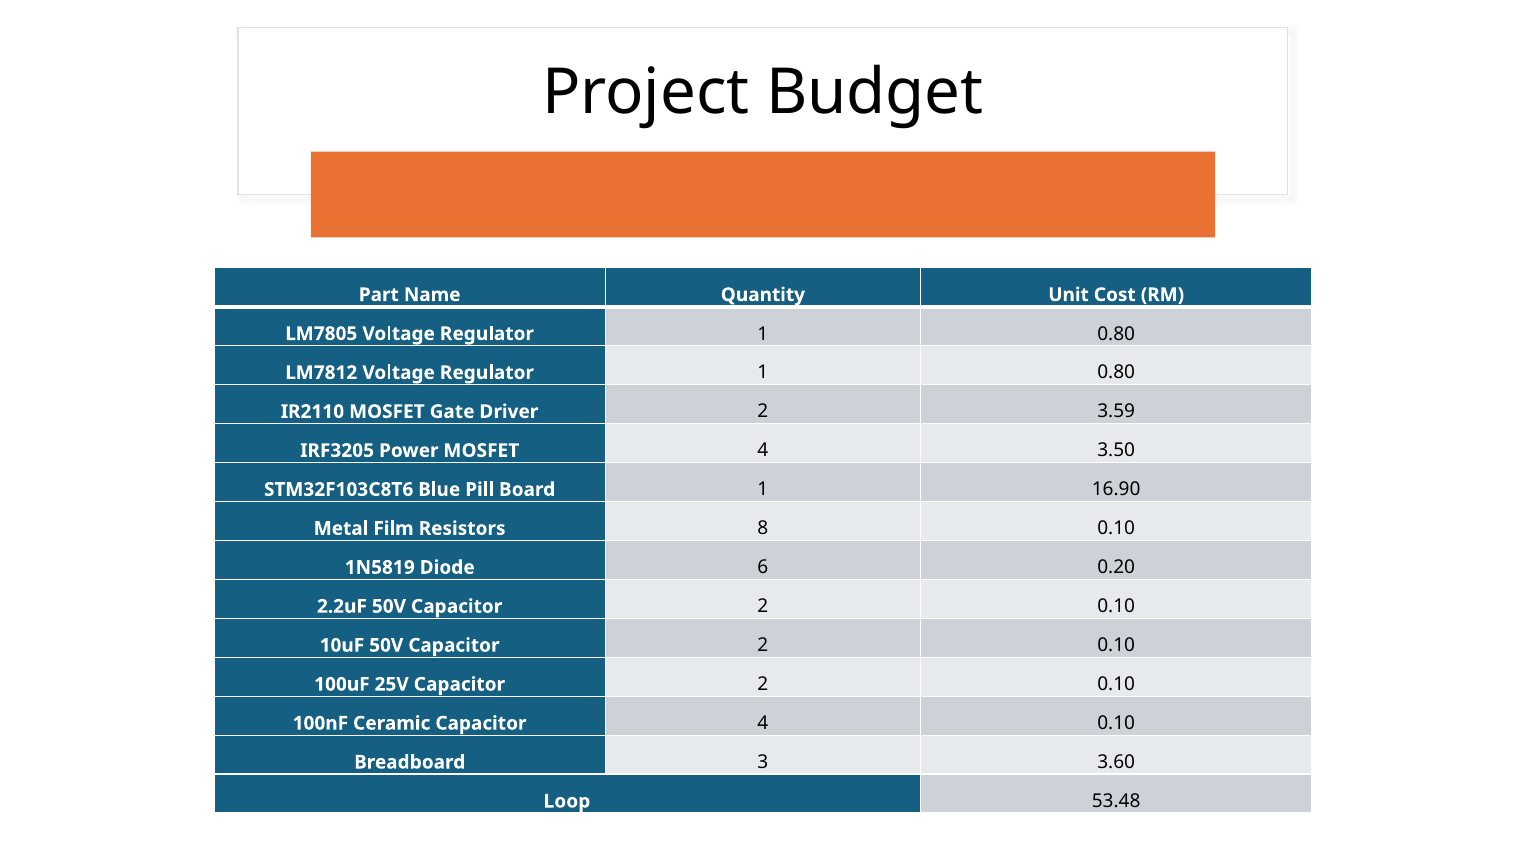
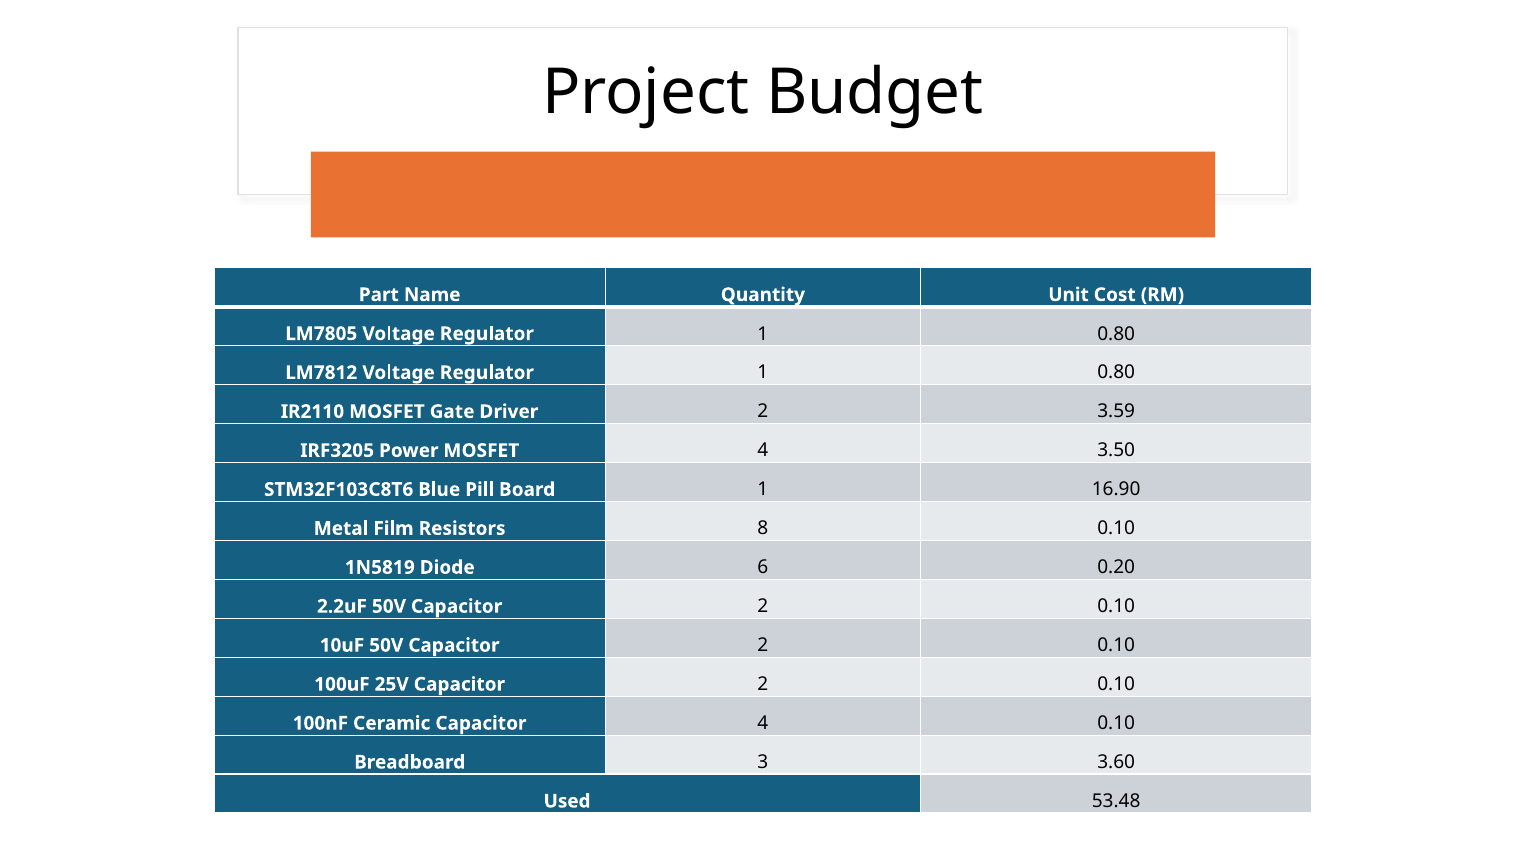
Loop: Loop -> Used (567, 802)
